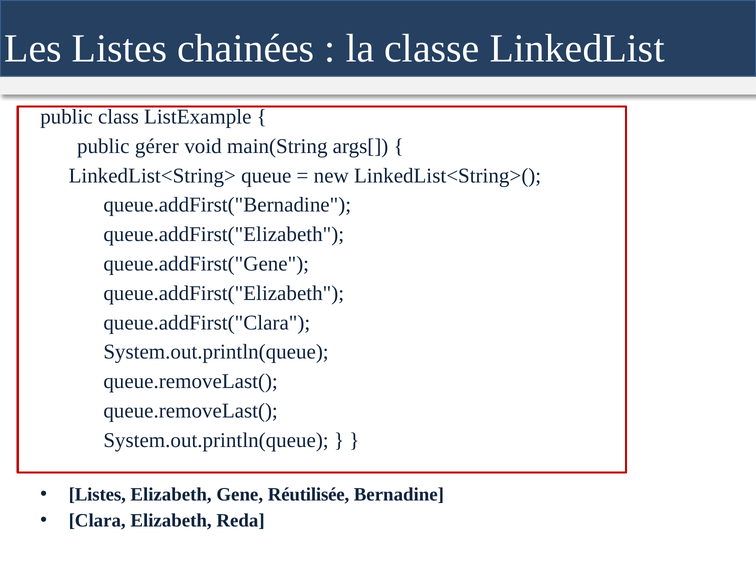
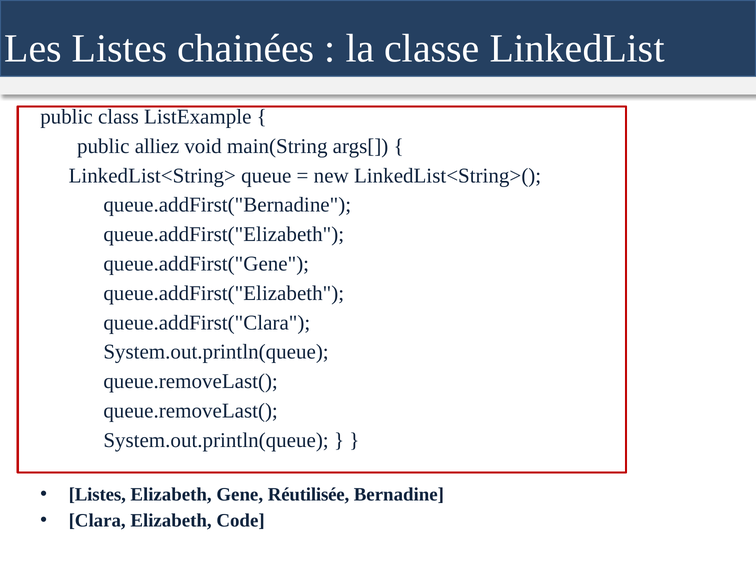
gérer: gérer -> alliez (157, 146)
Reda: Reda -> Code (241, 521)
